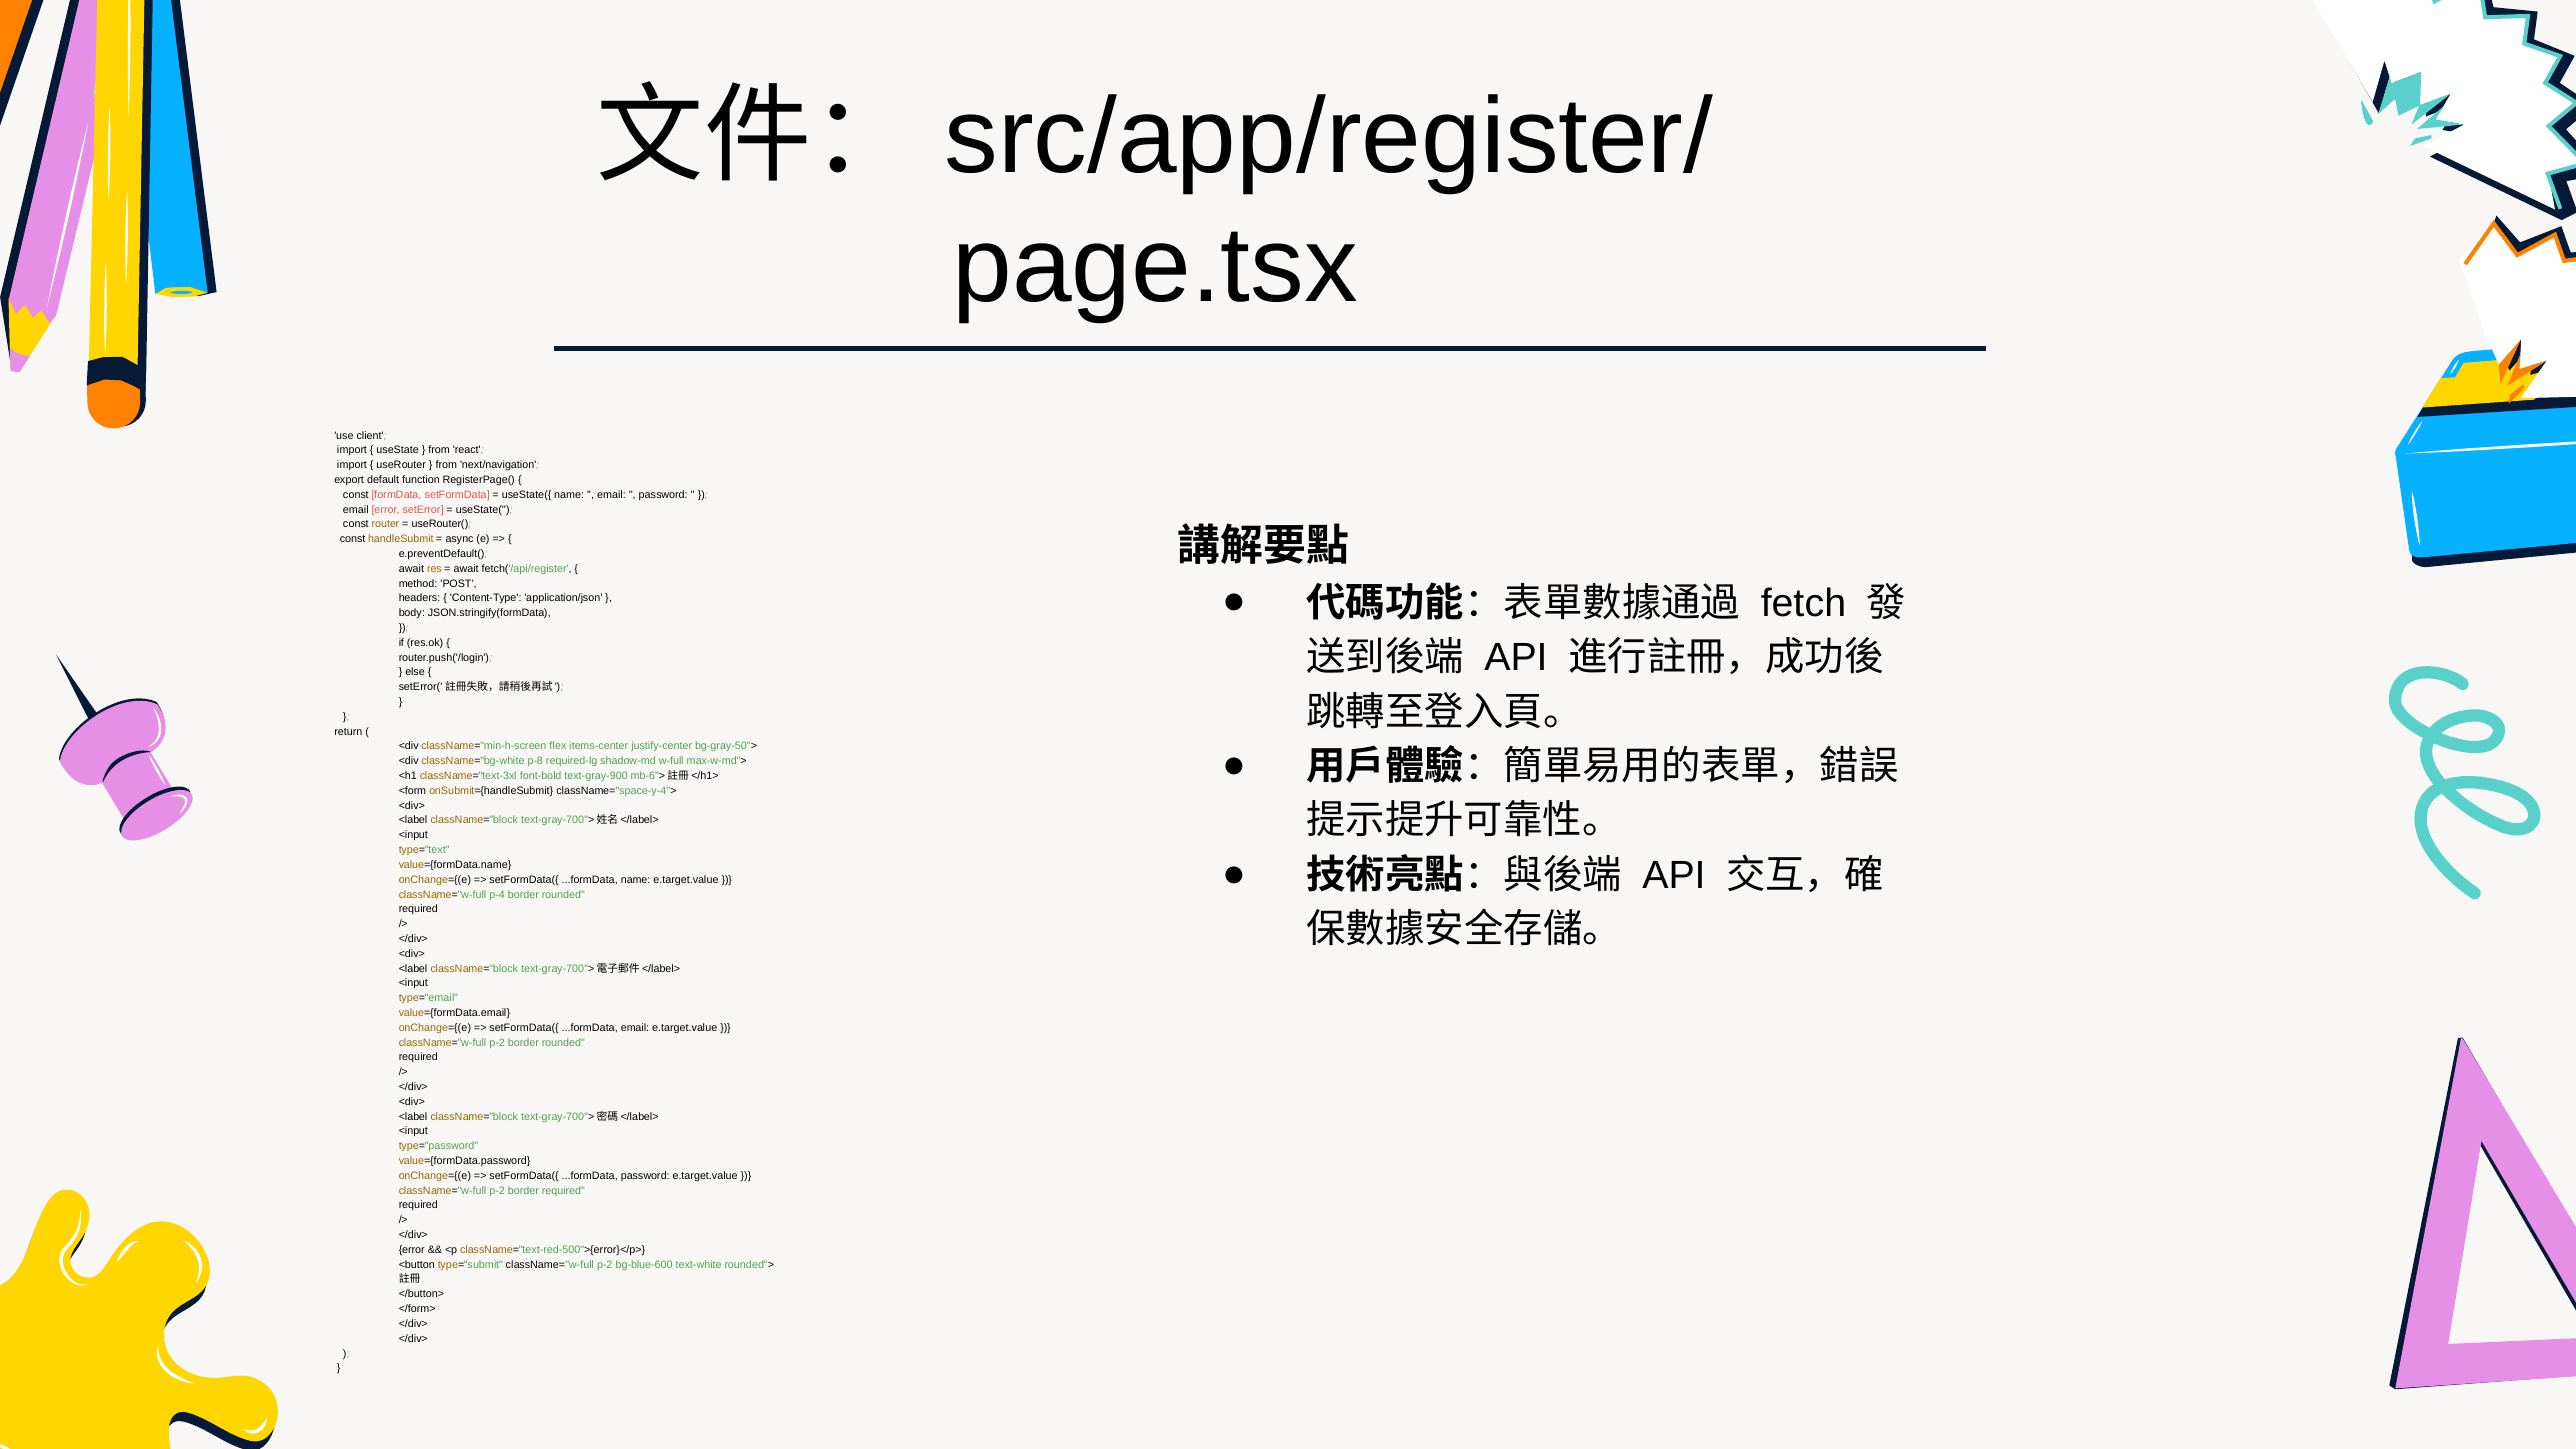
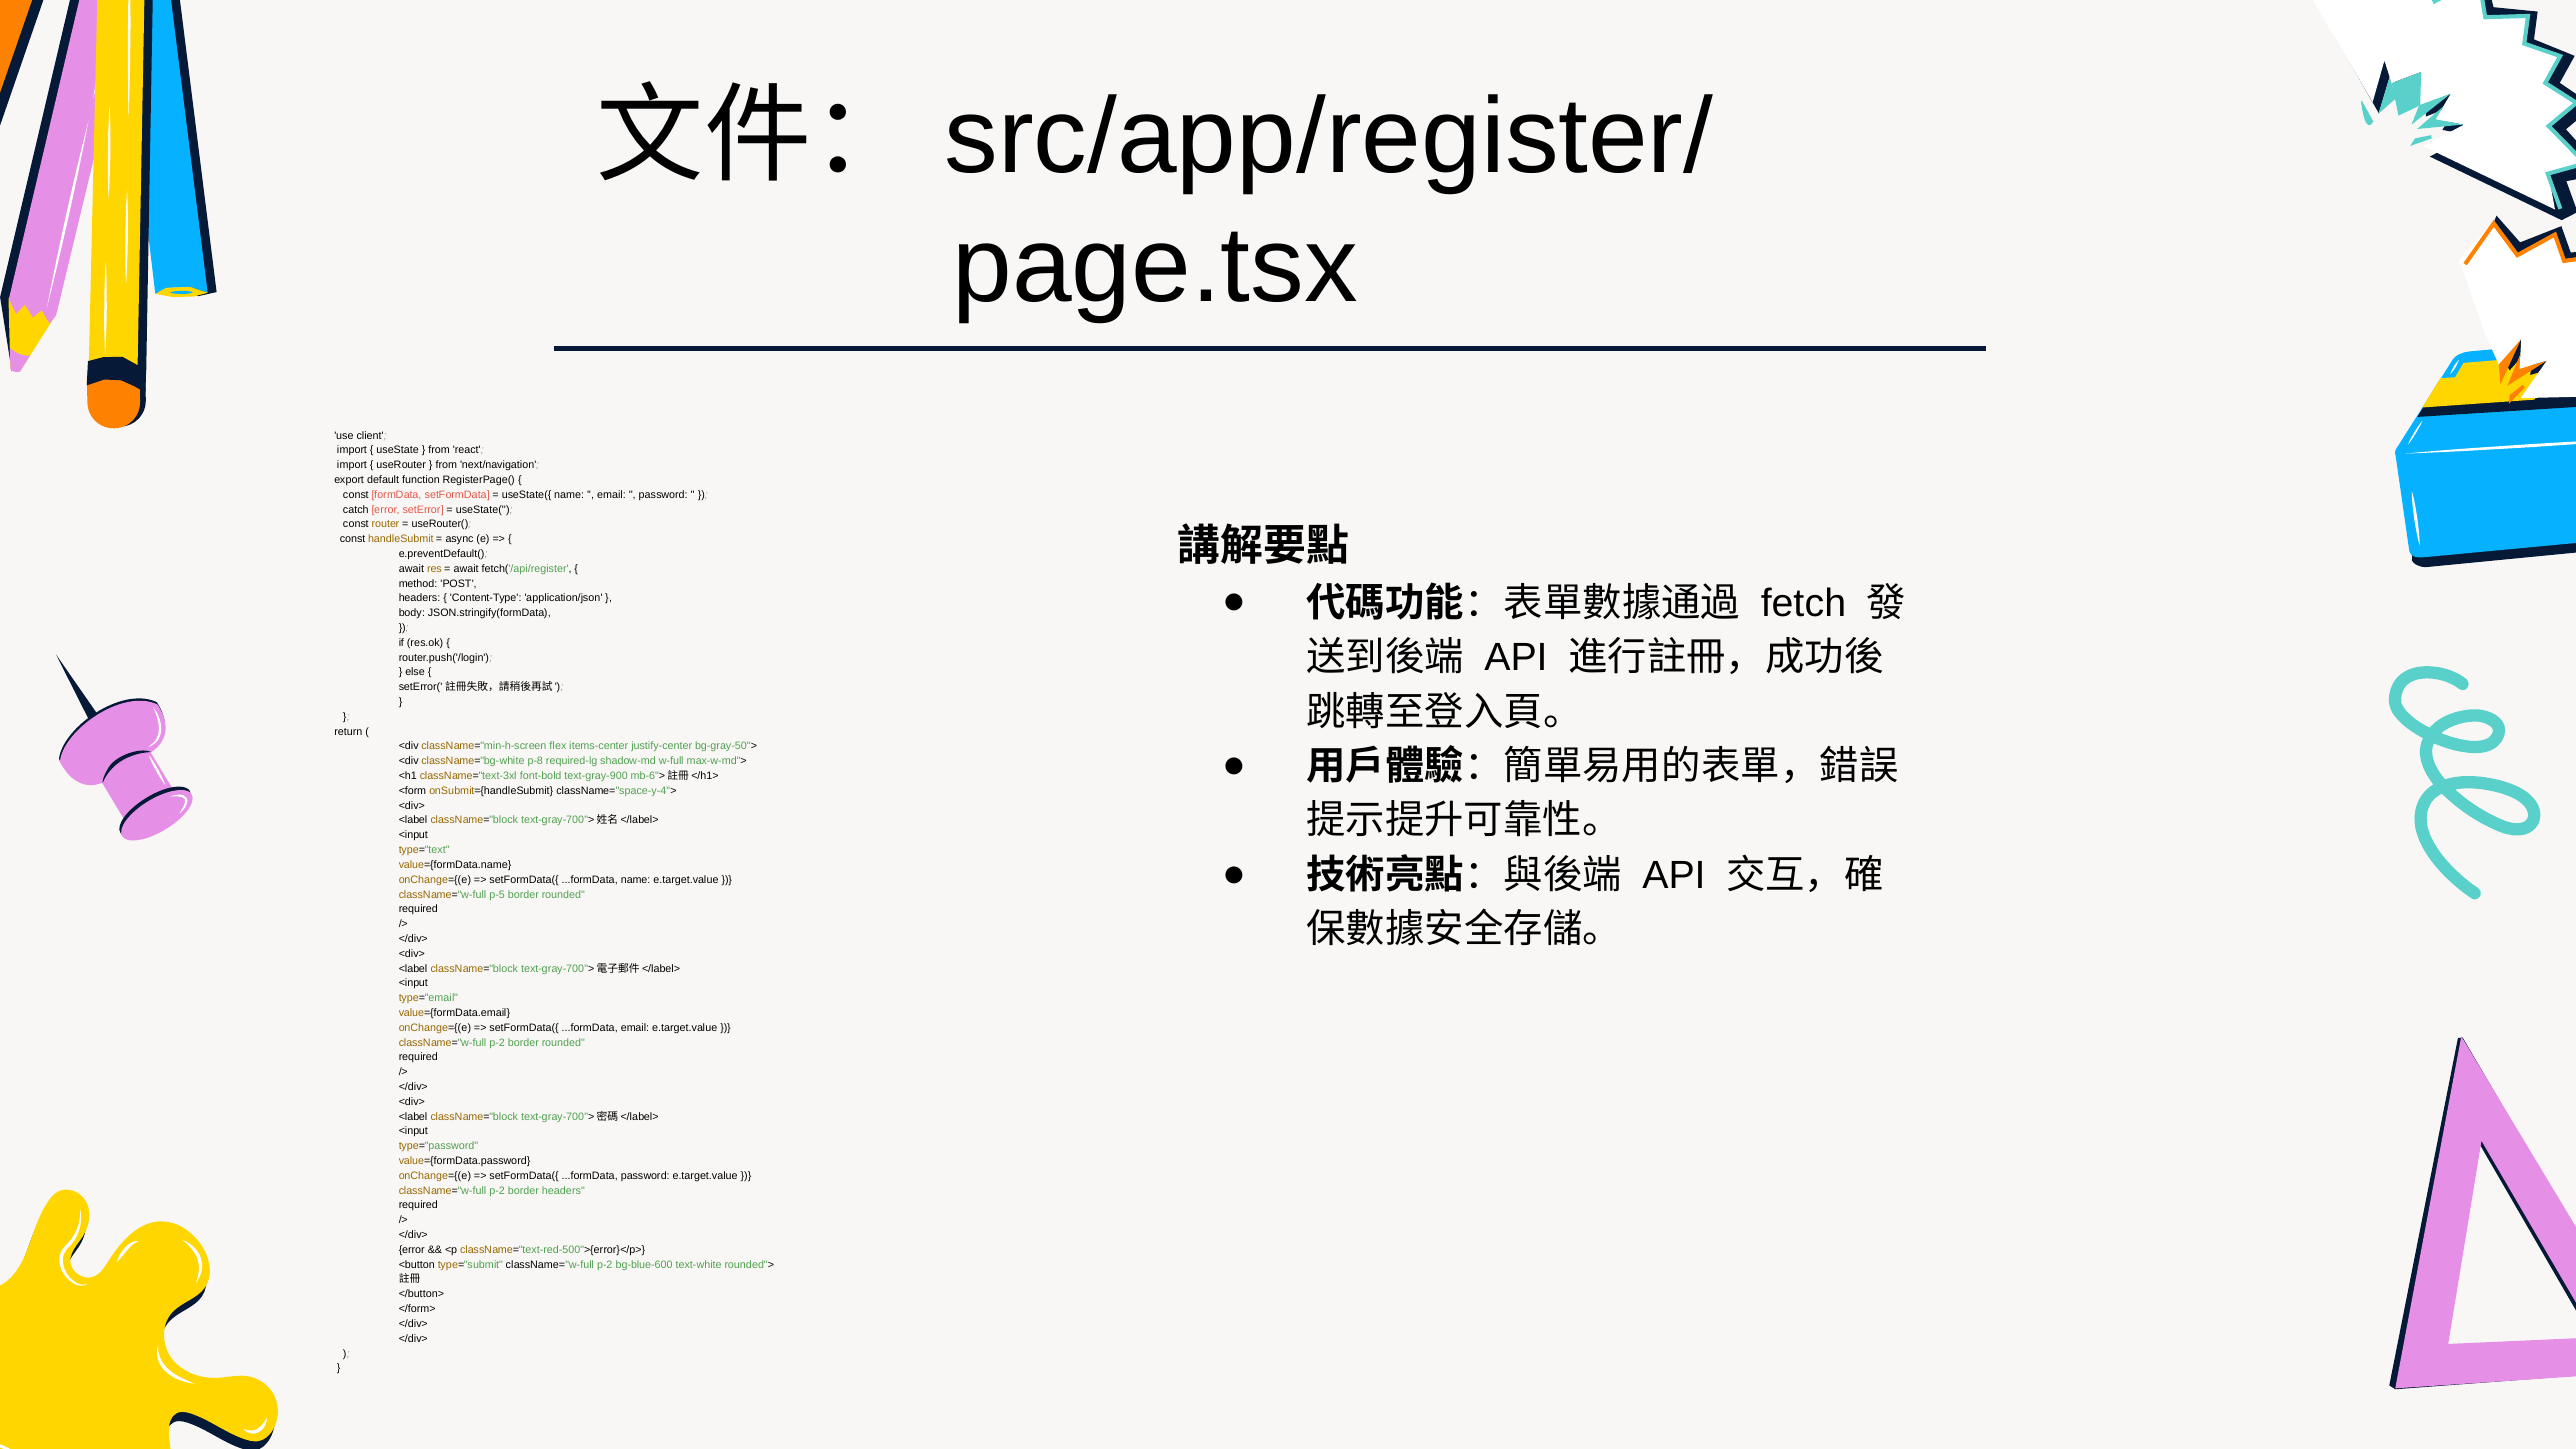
email: email -> catch (356, 510)
p-4: p-4 -> p-5 (497, 895)
border required: required -> headers (563, 1191)
